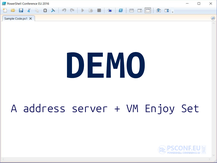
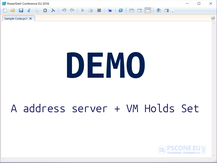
Enjoy: Enjoy -> Holds (160, 109)
